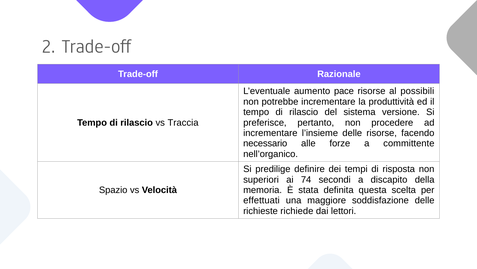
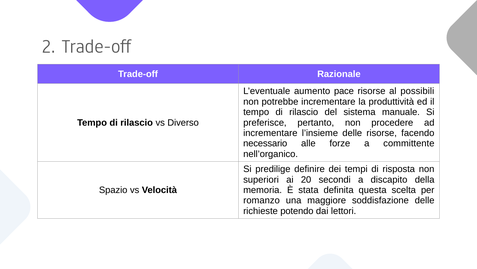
versione: versione -> manuale (401, 112)
Traccia: Traccia -> Diverso (183, 122)
74: 74 -> 20 (306, 179)
effettuati: effettuati -> romanzo (262, 200)
richiede: richiede -> potendo (297, 210)
